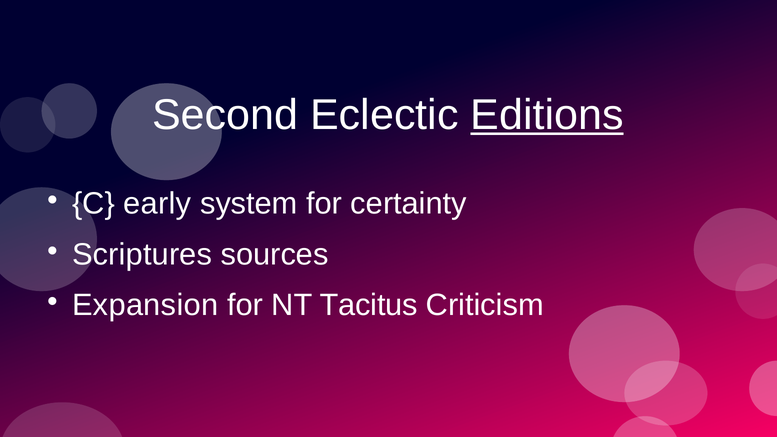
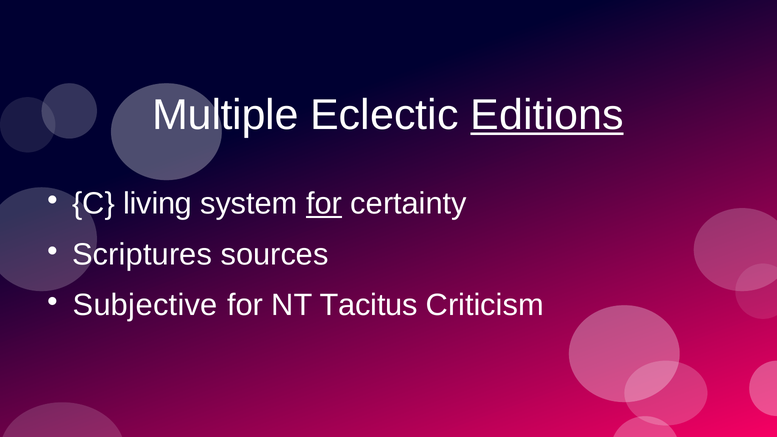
Second: Second -> Multiple (225, 115)
early: early -> living (158, 204)
for underline: none -> present (324, 204)
Expansion: Expansion -> Subjective (145, 305)
